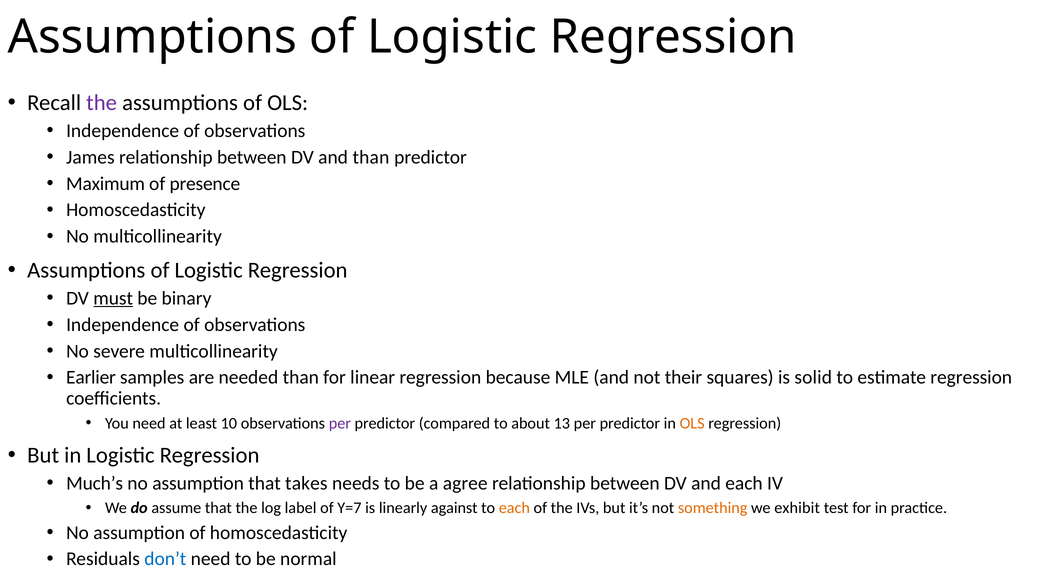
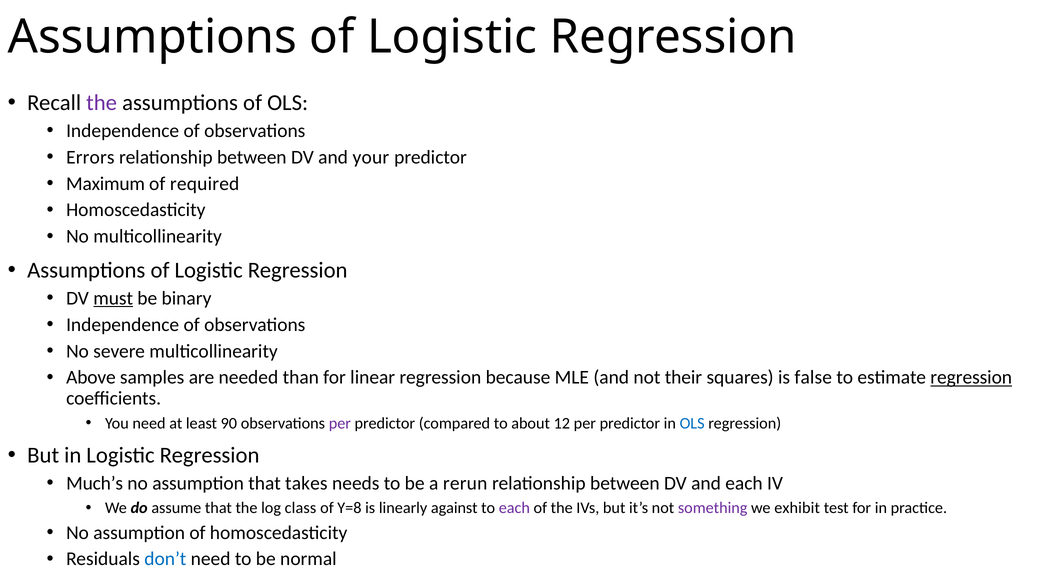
James: James -> Errors (90, 157)
and than: than -> your (371, 157)
presence: presence -> required (205, 184)
Earlier: Earlier -> Above (91, 377)
solid: solid -> false (813, 377)
regression underline: none -> present (971, 377)
10: 10 -> 90 (229, 423)
13: 13 -> 12 (562, 423)
OLS colour: orange -> blue (692, 423)
agree: agree -> rerun (465, 483)
label: label -> class (300, 508)
Y=7: Y=7 -> Y=8 (349, 508)
each colour: orange -> purple (514, 508)
something colour: orange -> purple (713, 508)
